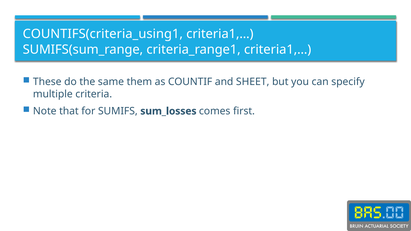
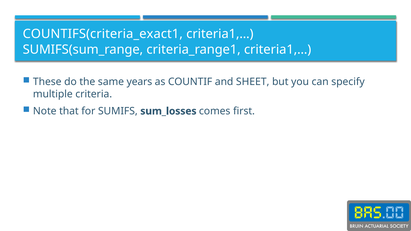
COUNTIFS(criteria_using1: COUNTIFS(criteria_using1 -> COUNTIFS(criteria_exact1 (103, 34)
them: them -> years (139, 82)
